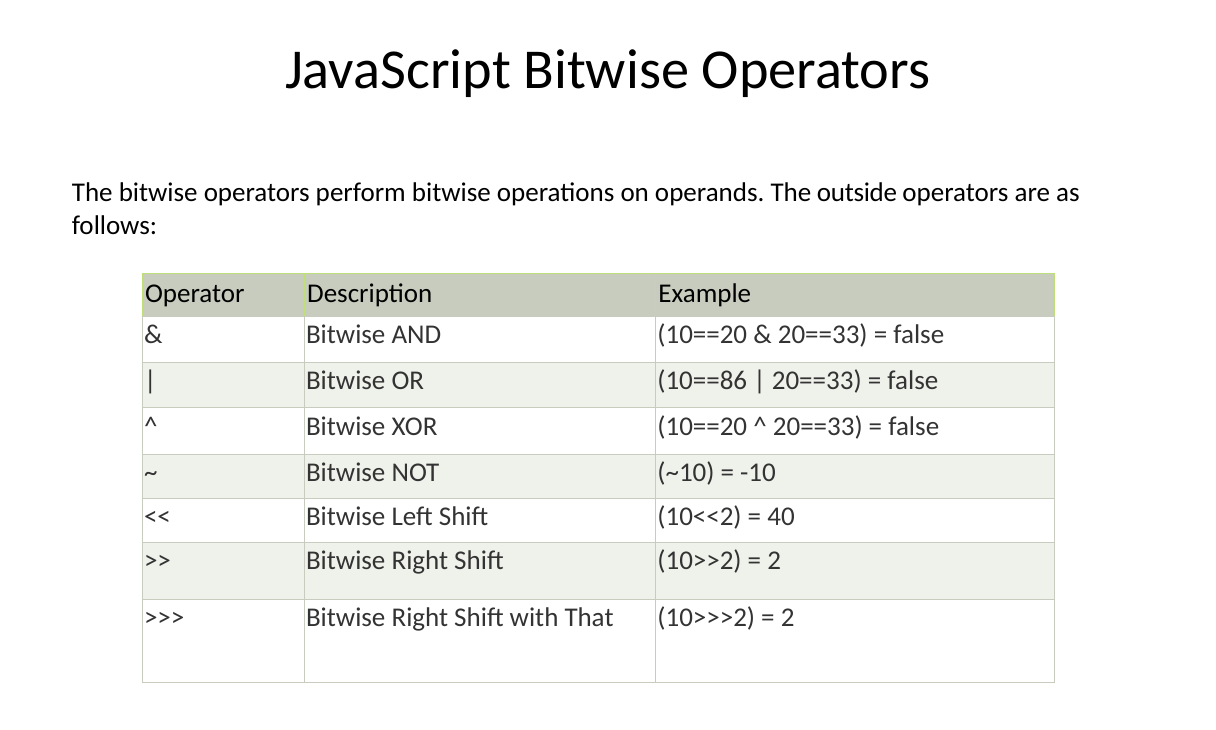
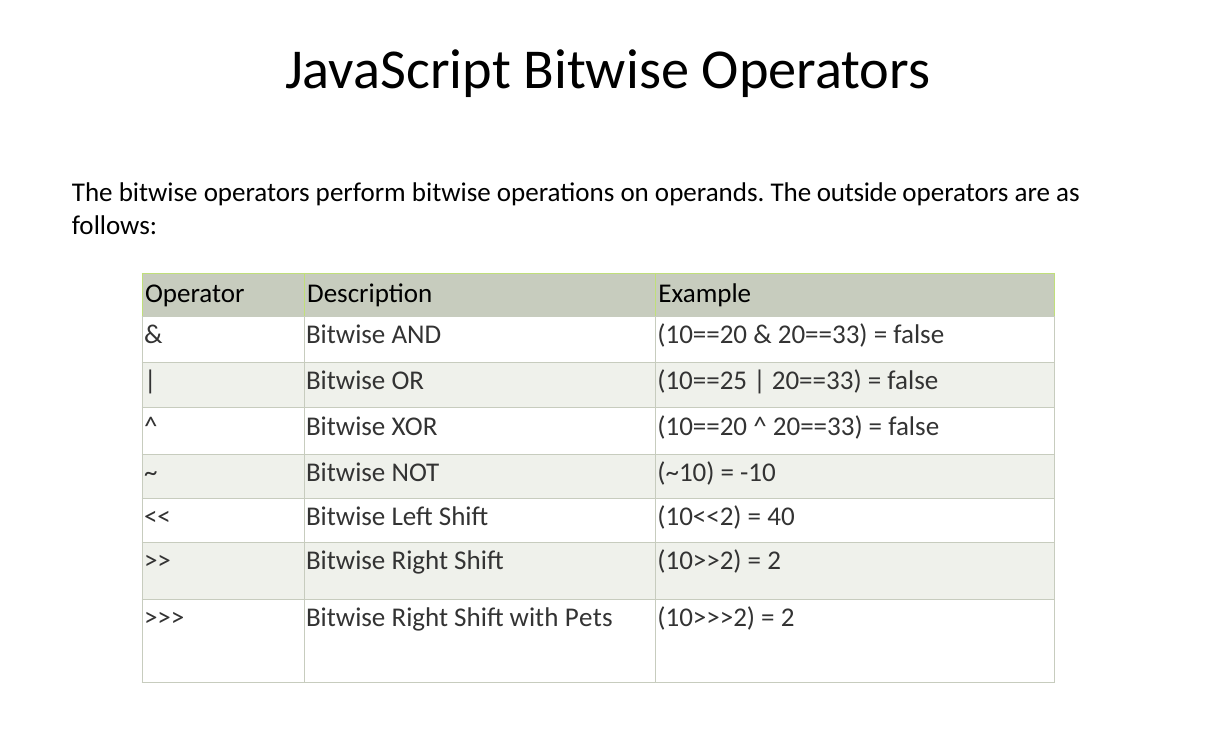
10==86: 10==86 -> 10==25 (702, 381)
That: That -> Pets (589, 617)
